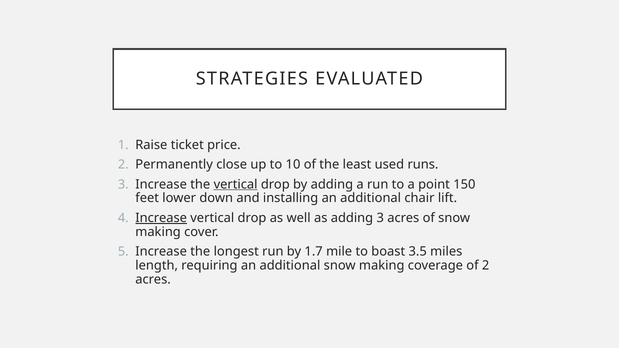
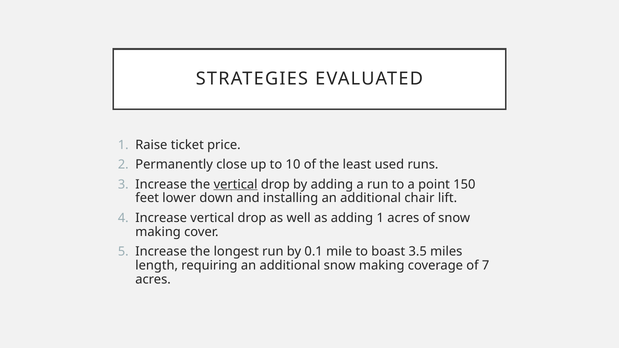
Increase underline: present -> none (161, 218)
adding 3: 3 -> 1 (380, 218)
1.7: 1.7 -> 0.1 (314, 252)
of 2: 2 -> 7 (486, 266)
